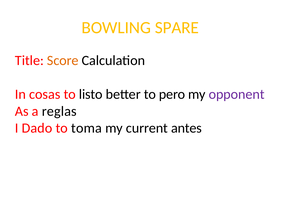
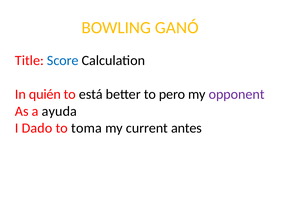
SPARE: SPARE -> GANÓ (177, 28)
Score colour: orange -> blue (63, 61)
cosas: cosas -> quién (45, 95)
listo: listo -> está (91, 95)
reglas: reglas -> ayuda (59, 111)
